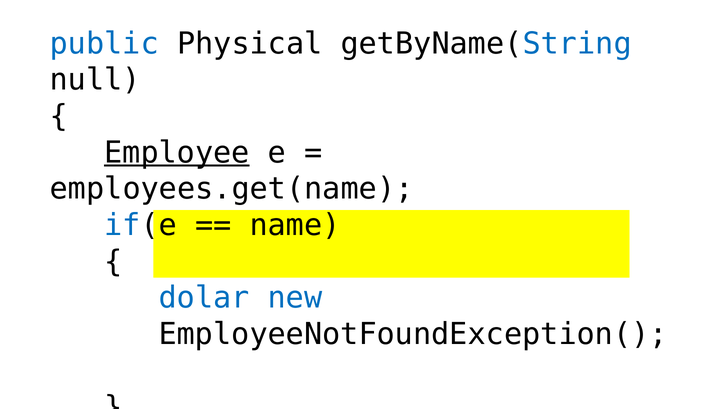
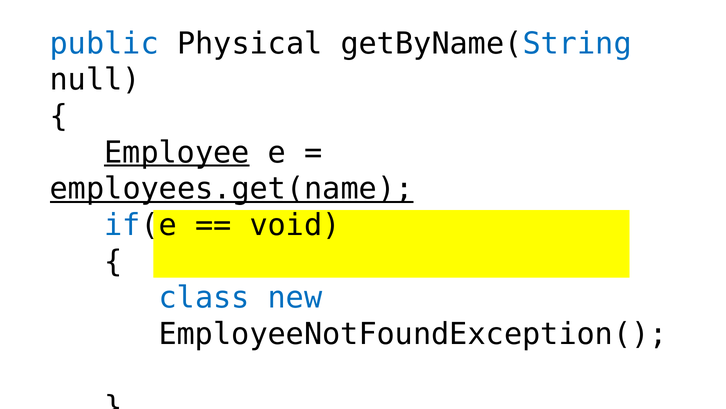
employees.get(name underline: none -> present (232, 189)
name: name -> void (295, 225)
dolar: dolar -> class (204, 298)
